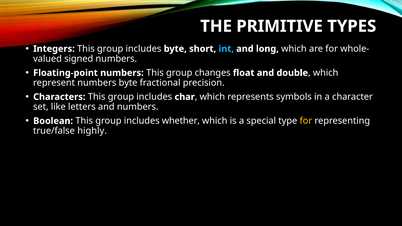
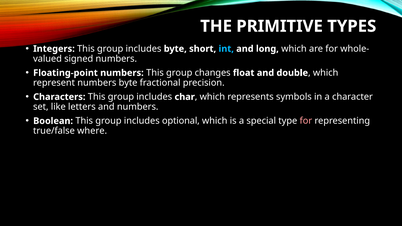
whether: whether -> optional (181, 121)
for colour: yellow -> pink (306, 121)
highly: highly -> where (92, 131)
